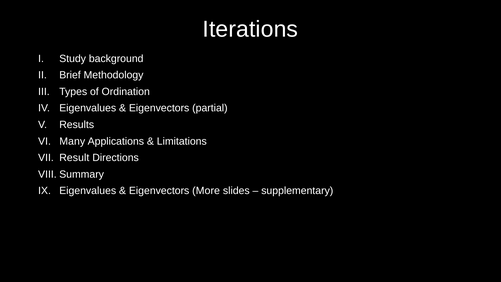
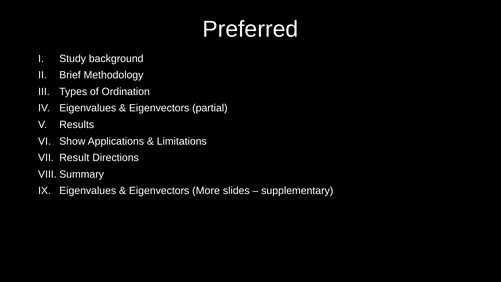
Iterations: Iterations -> Preferred (250, 29)
Many: Many -> Show (72, 141)
